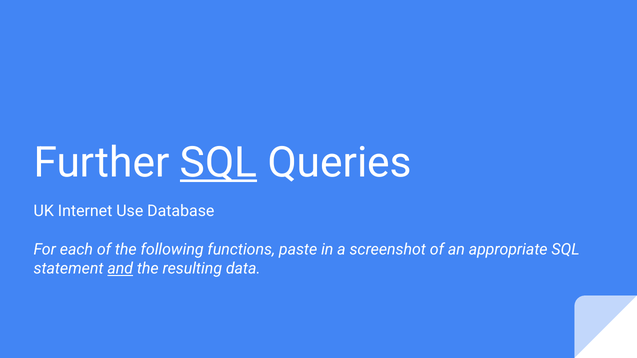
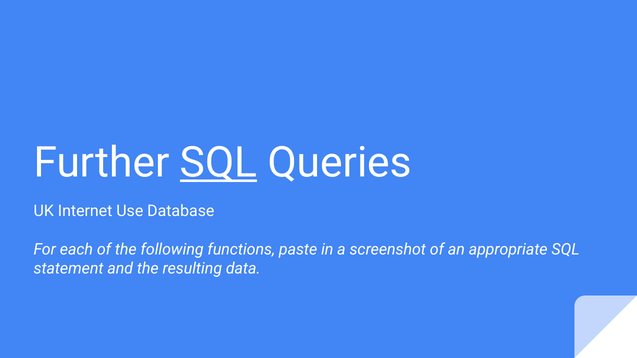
and underline: present -> none (120, 269)
